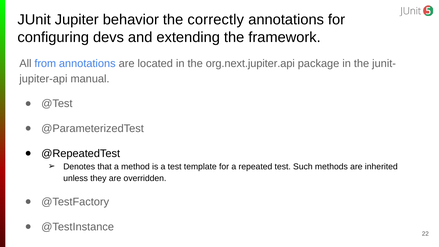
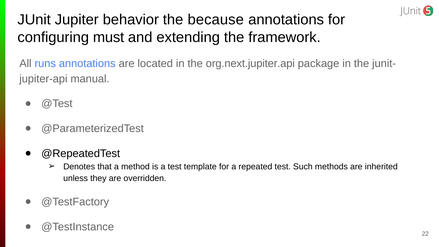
correctly: correctly -> because (216, 20)
devs: devs -> must (109, 37)
from: from -> runs (45, 64)
